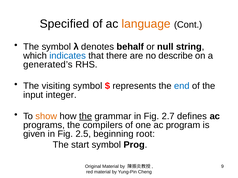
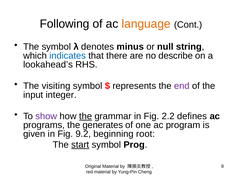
Specified: Specified -> Following (65, 24)
behalf: behalf -> minus (130, 47)
generated’s: generated’s -> lookahead’s (48, 65)
end colour: blue -> purple (182, 86)
show colour: orange -> purple (46, 117)
2.7: 2.7 -> 2.2 (168, 117)
compilers: compilers -> generates (103, 125)
2.5: 2.5 -> 9.2 (83, 134)
start underline: none -> present (80, 145)
